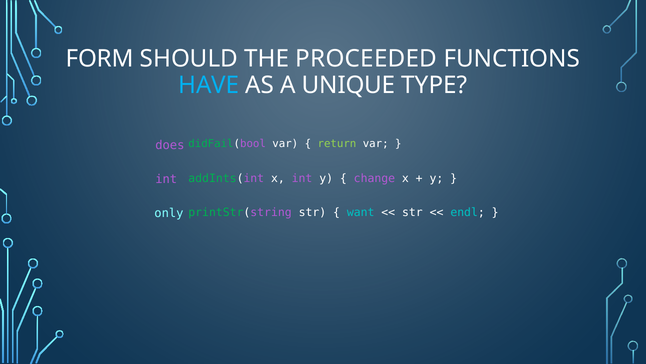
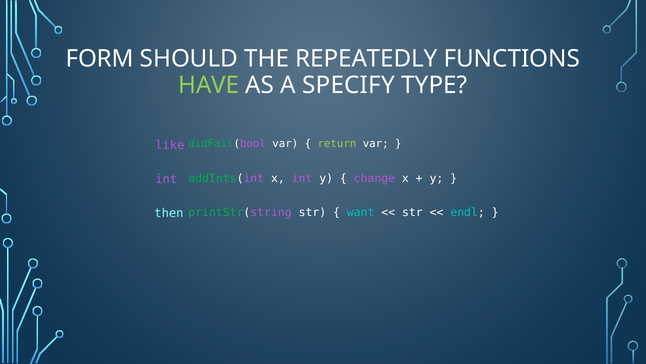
PROCEEDED: PROCEEDED -> REPEATEDLY (366, 59)
HAVE colour: light blue -> light green (209, 85)
UNIQUE: UNIQUE -> SPECIFY (348, 85)
does: does -> like (170, 145)
only: only -> then (169, 213)
